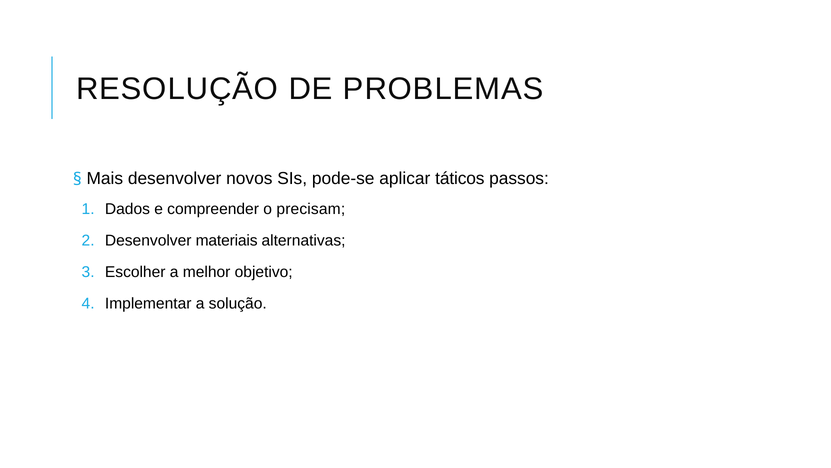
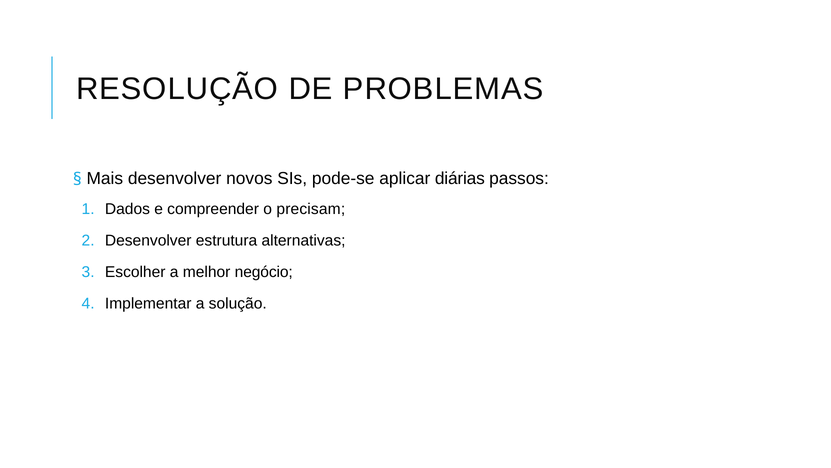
táticos: táticos -> diárias (460, 179)
materiais: materiais -> estrutura (227, 240)
objetivo: objetivo -> negócio (264, 272)
